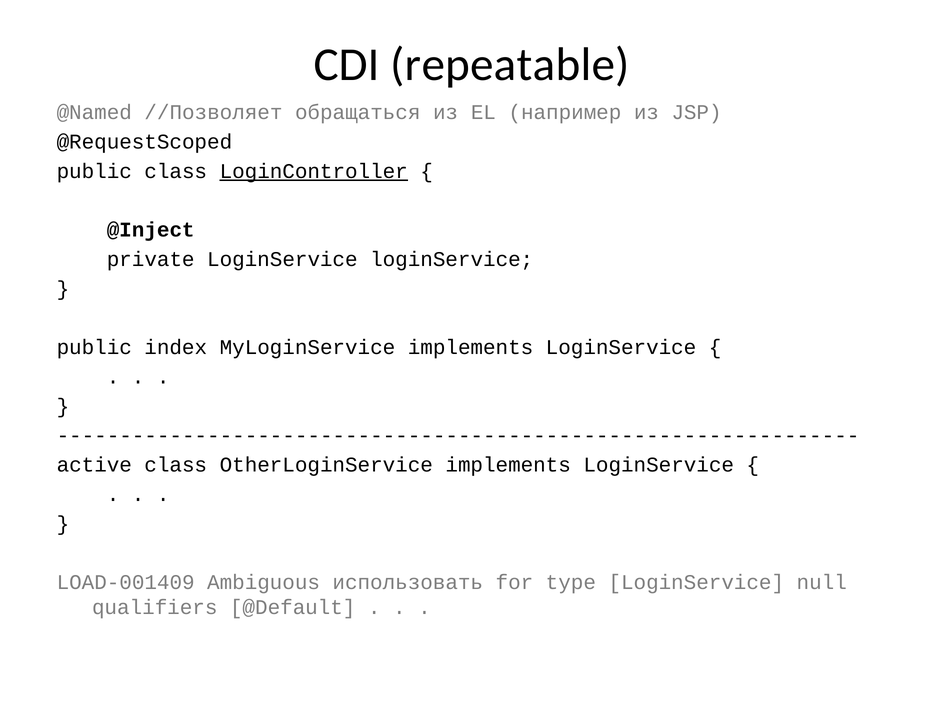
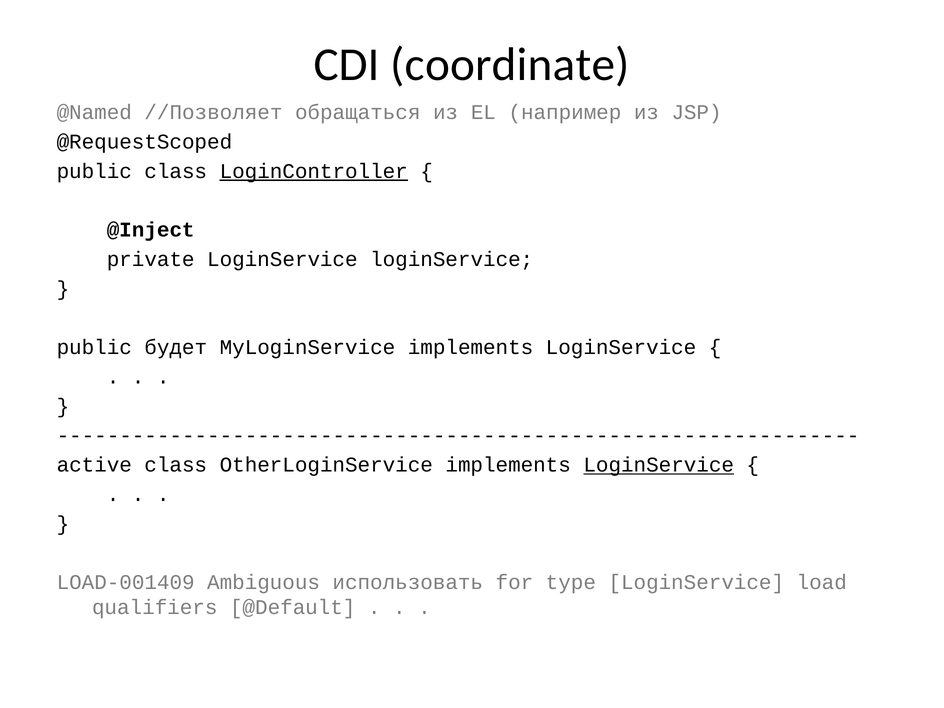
repeatable: repeatable -> coordinate (510, 65)
index: index -> будет (176, 347)
LoginService underline: none -> present (659, 465)
null: null -> load (822, 582)
